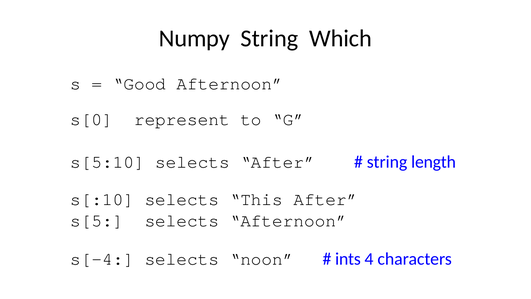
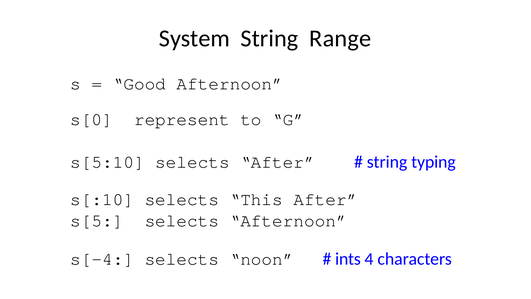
Numpy: Numpy -> System (194, 39)
Which: Which -> Range (340, 39)
length: length -> typing (433, 162)
